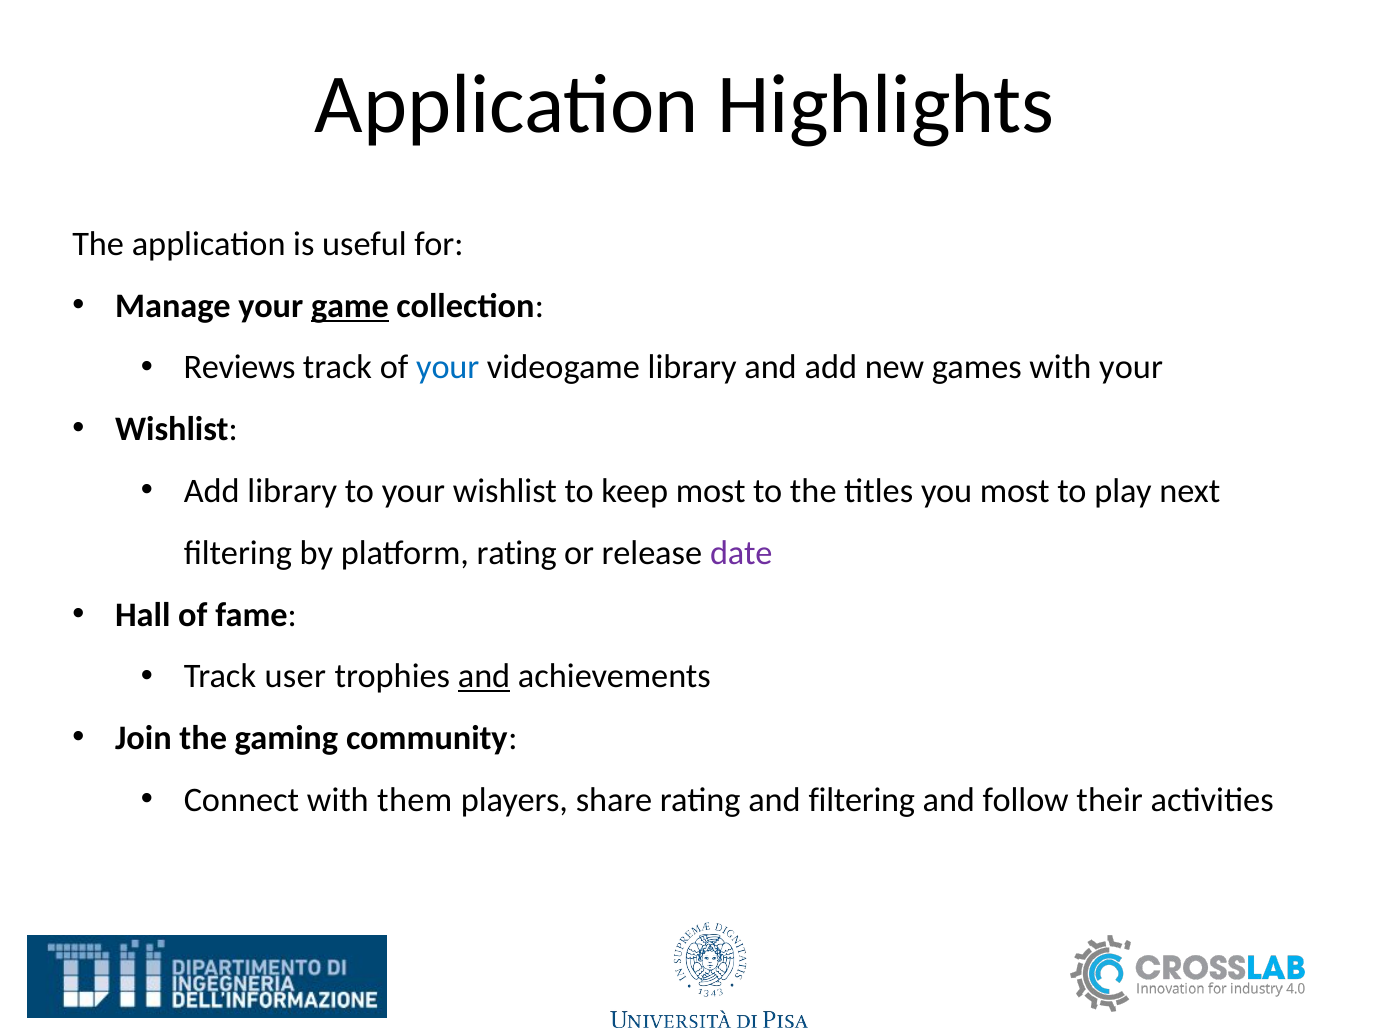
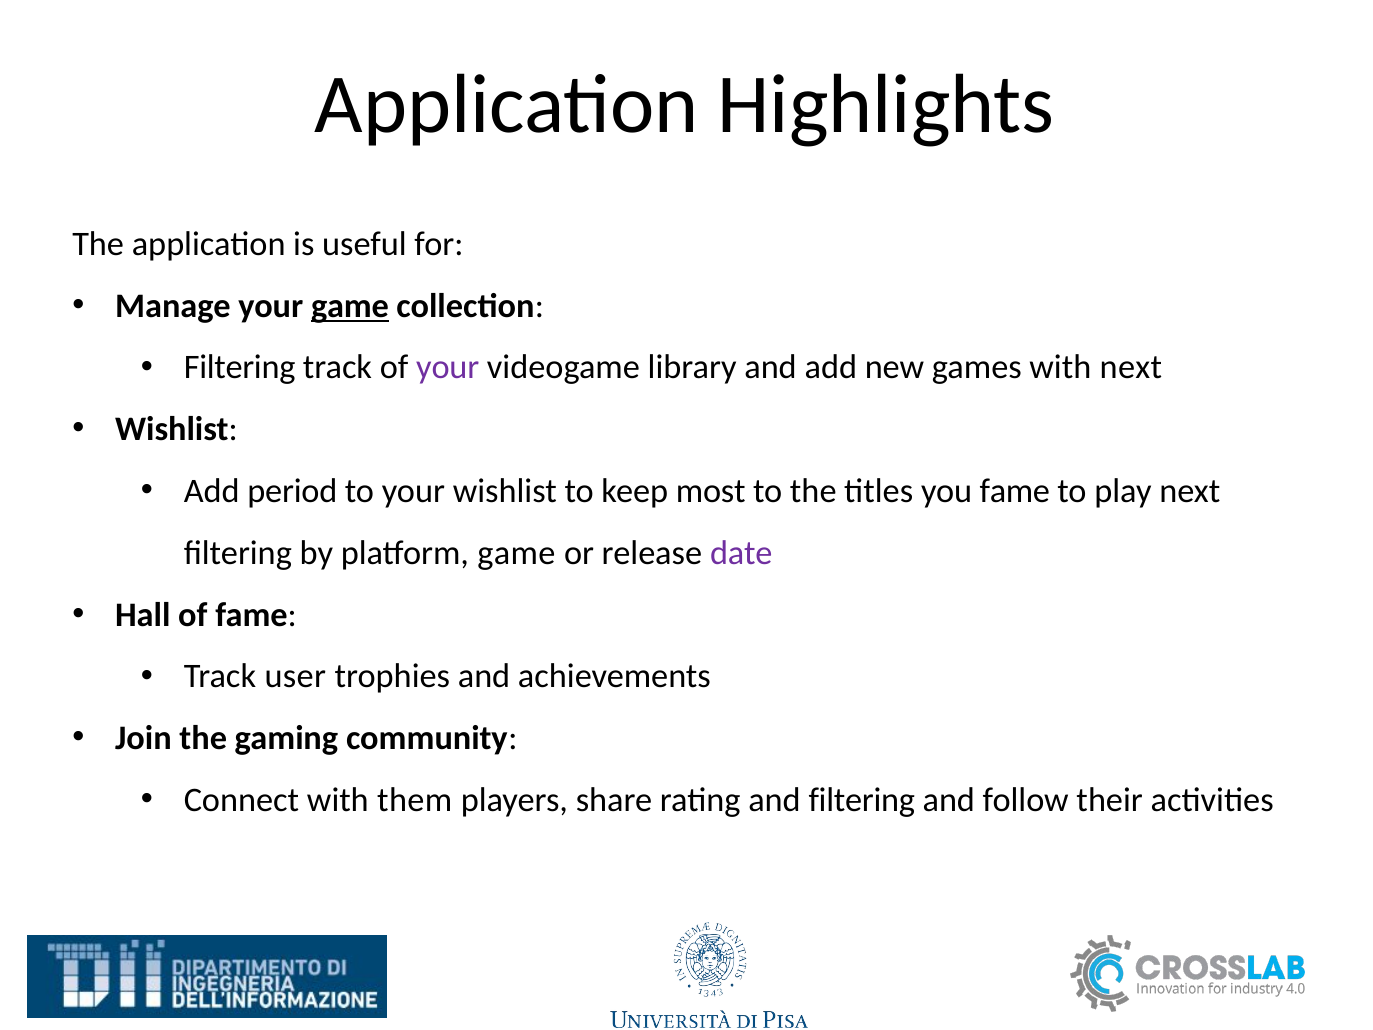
Reviews: Reviews -> Filtering (240, 368)
your colour: blue -> purple (448, 368)
with your: your -> next (1131, 368)
Add library: library -> period (292, 491)
you most: most -> fame (1015, 491)
platform rating: rating -> game (516, 553)
and underline: present -> none (484, 676)
